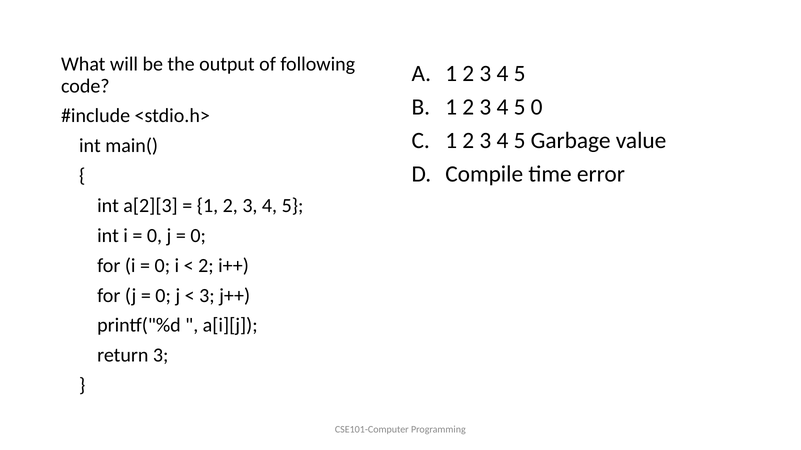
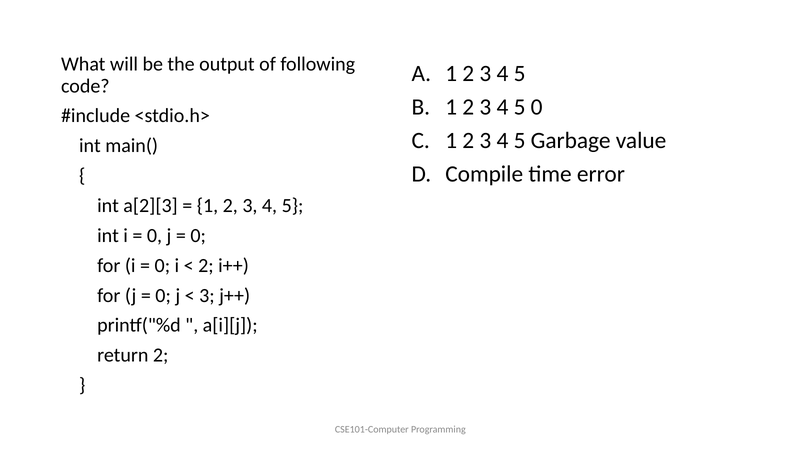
return 3: 3 -> 2 (161, 356)
